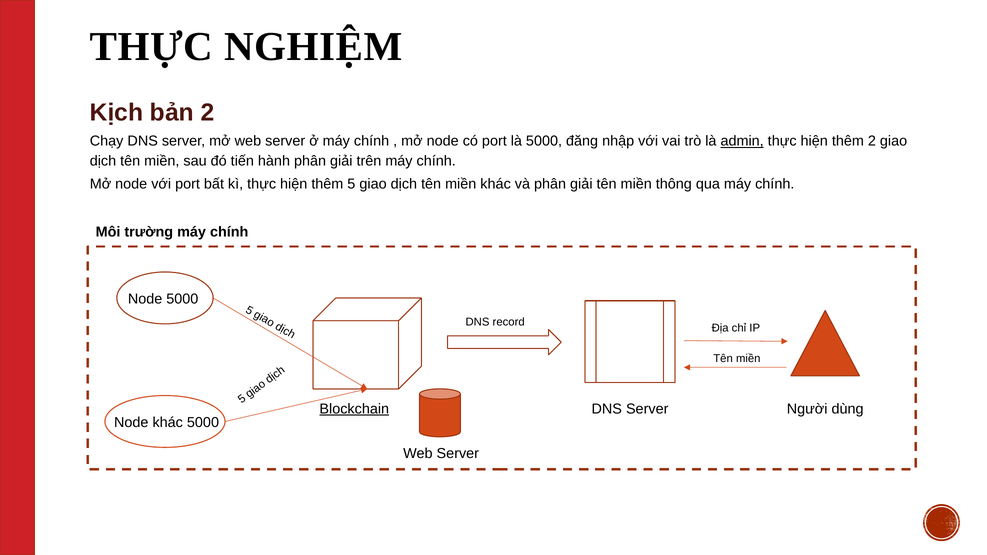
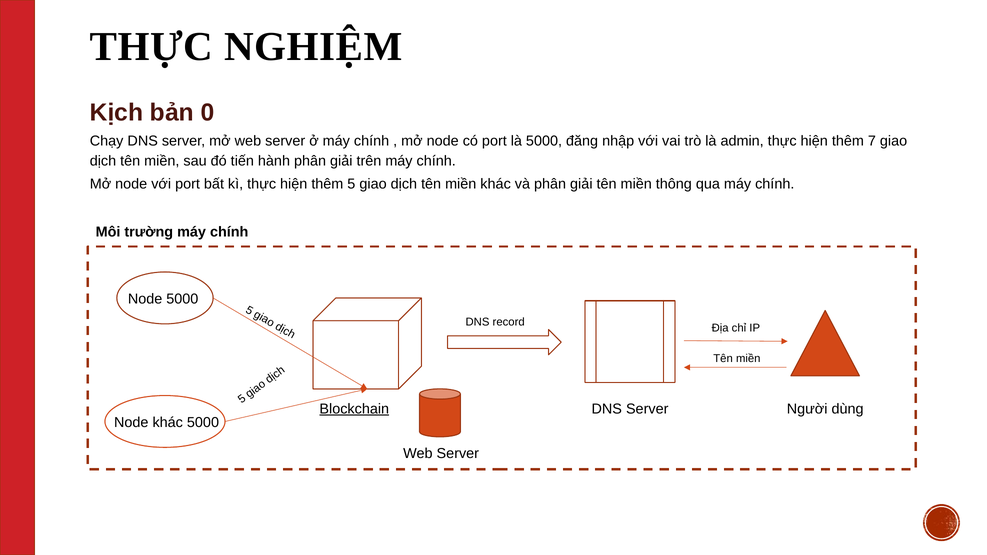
bản 2: 2 -> 0 (208, 113)
admin underline: present -> none (742, 141)
thêm 2: 2 -> 7 (872, 141)
